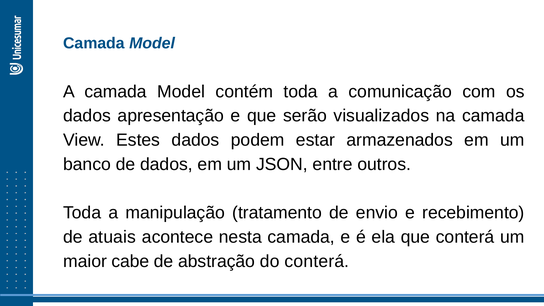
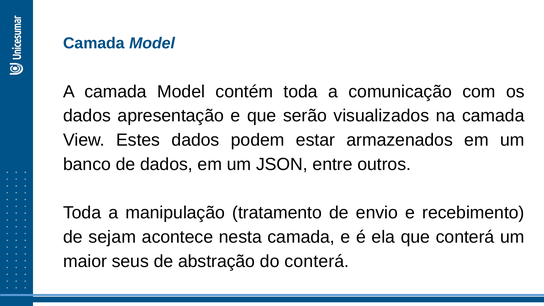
atuais: atuais -> sejam (112, 237)
cabe: cabe -> seus (130, 261)
